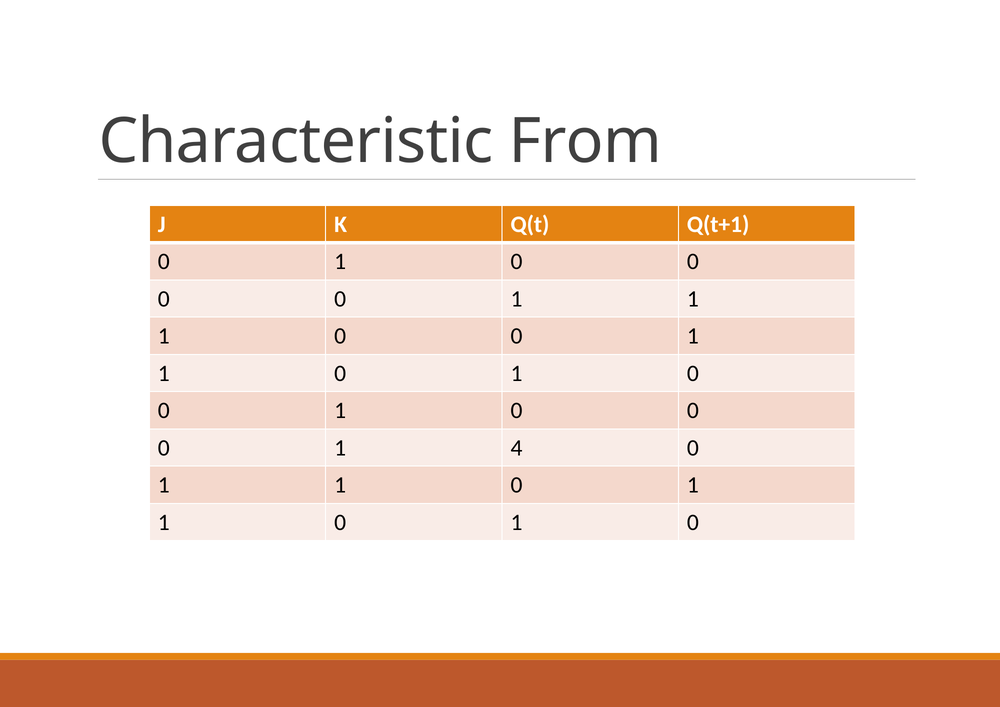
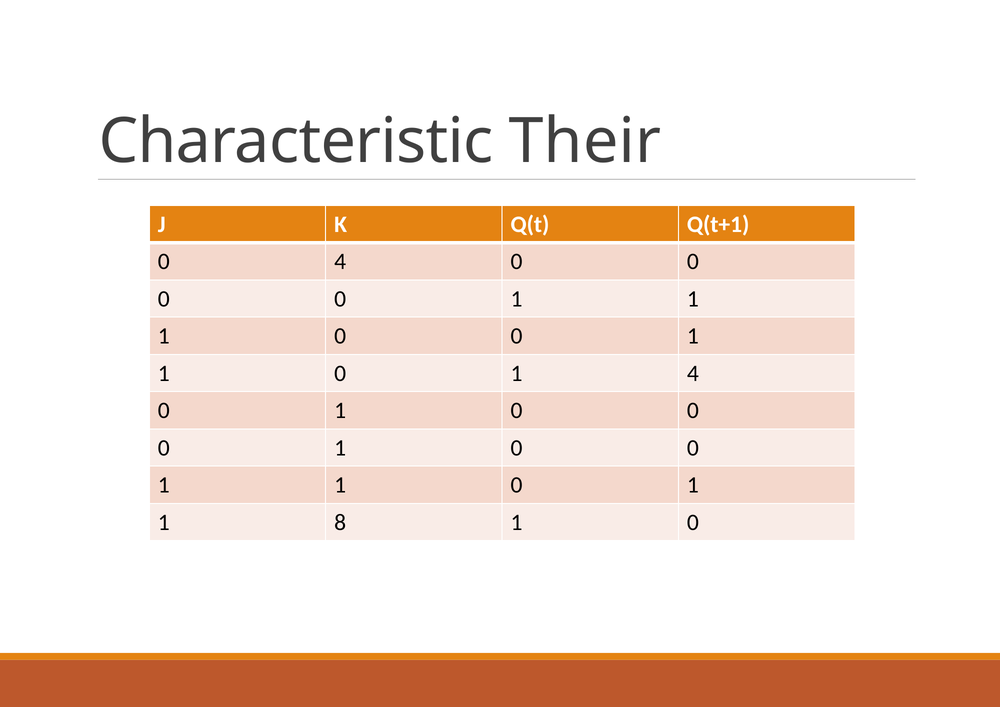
From: From -> Their (585, 141)
1: 1 -> 4 (340, 262)
0: 0 -> 4 (693, 373)
4: 4 -> 0 (517, 448)
0: 0 -> 8 (340, 522)
